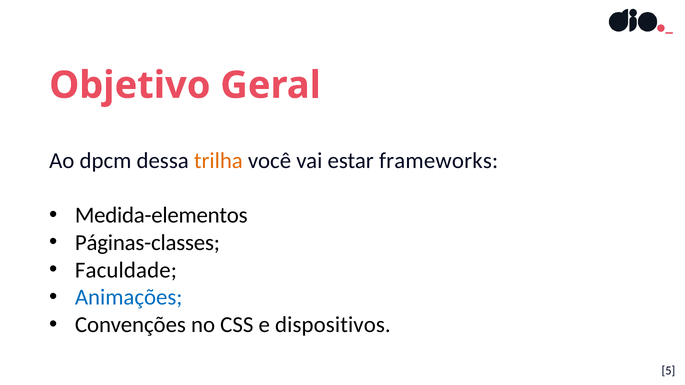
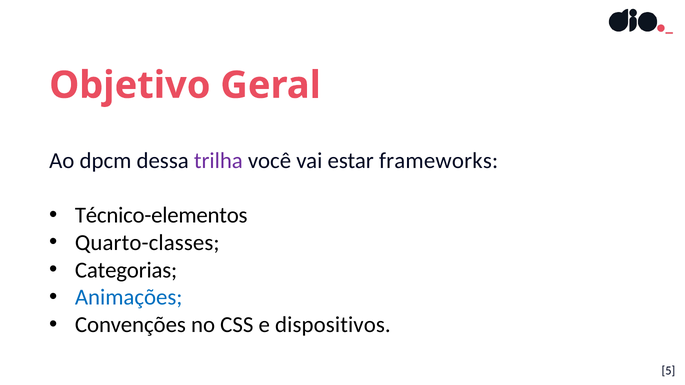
trilha colour: orange -> purple (218, 161)
Medida-elementos: Medida-elementos -> Técnico-elementos (161, 215)
Páginas-classes: Páginas-classes -> Quarto-classes (147, 243)
Faculdade: Faculdade -> Categorias (126, 270)
